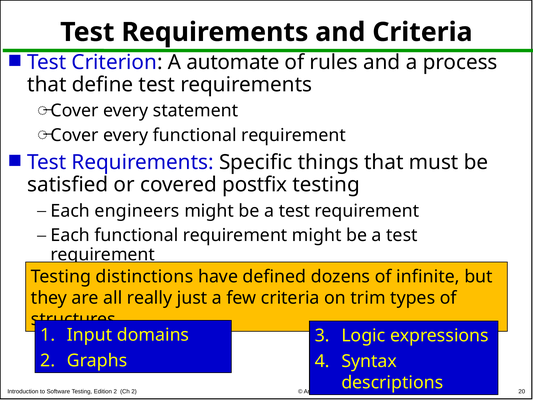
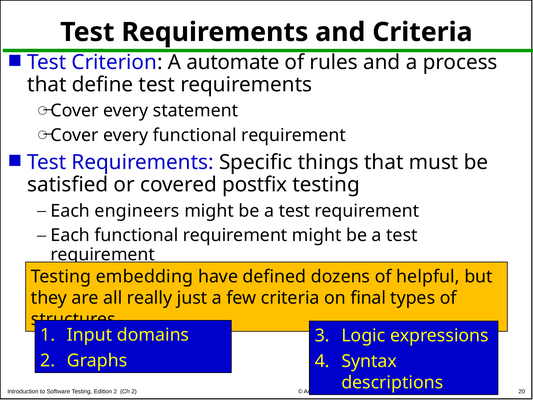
distinctions: distinctions -> embedding (144, 276)
infinite: infinite -> helpful (428, 276)
trim: trim -> final (368, 298)
